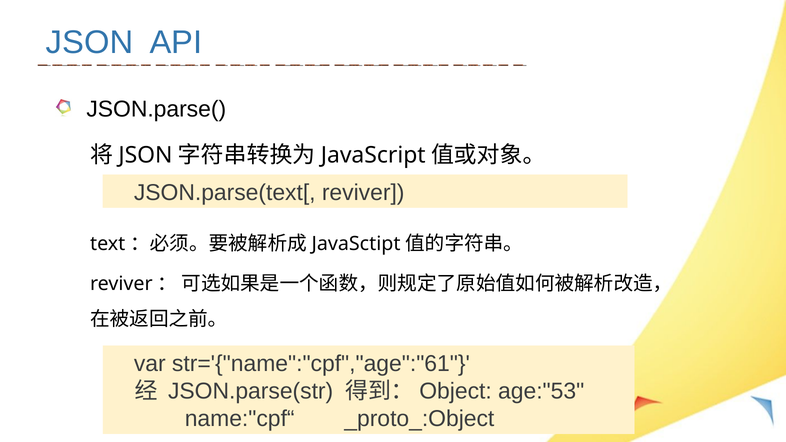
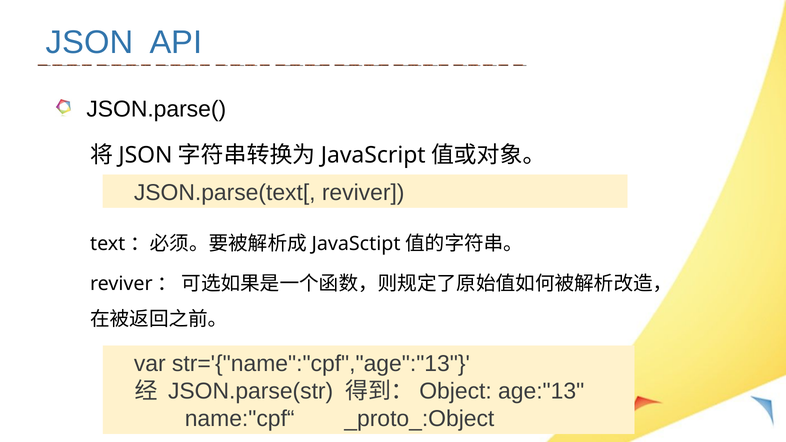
str='{"name":"cpf","age":"61: str='{"name":"cpf","age":"61 -> str='{"name":"cpf","age":"13 (321, 364)
age:"53: age:"53 -> age:"13 (541, 391)
